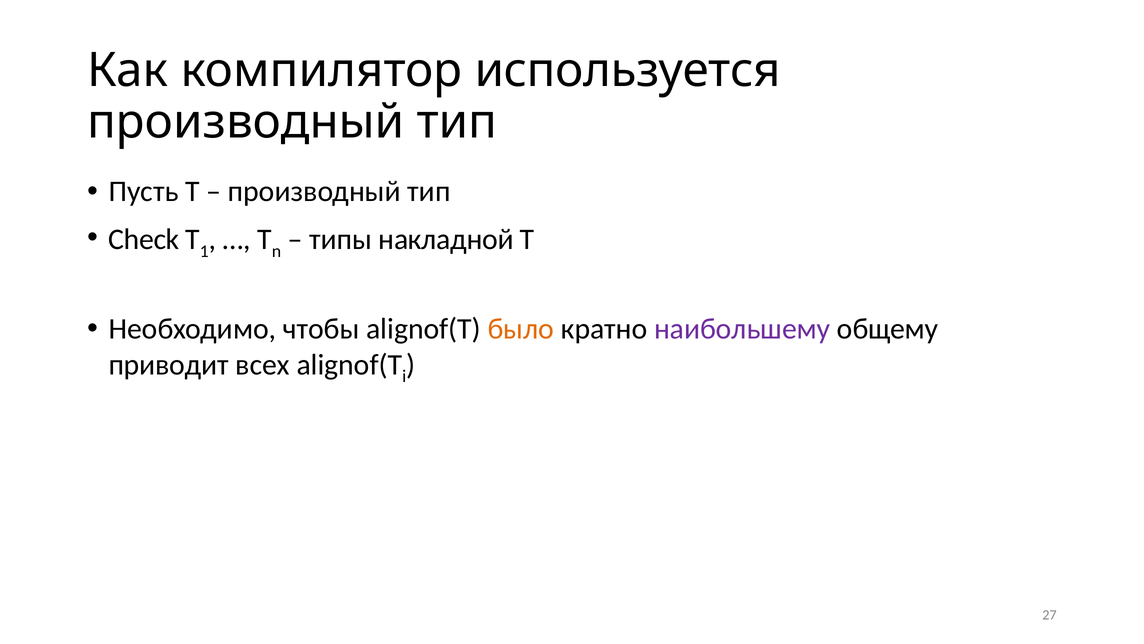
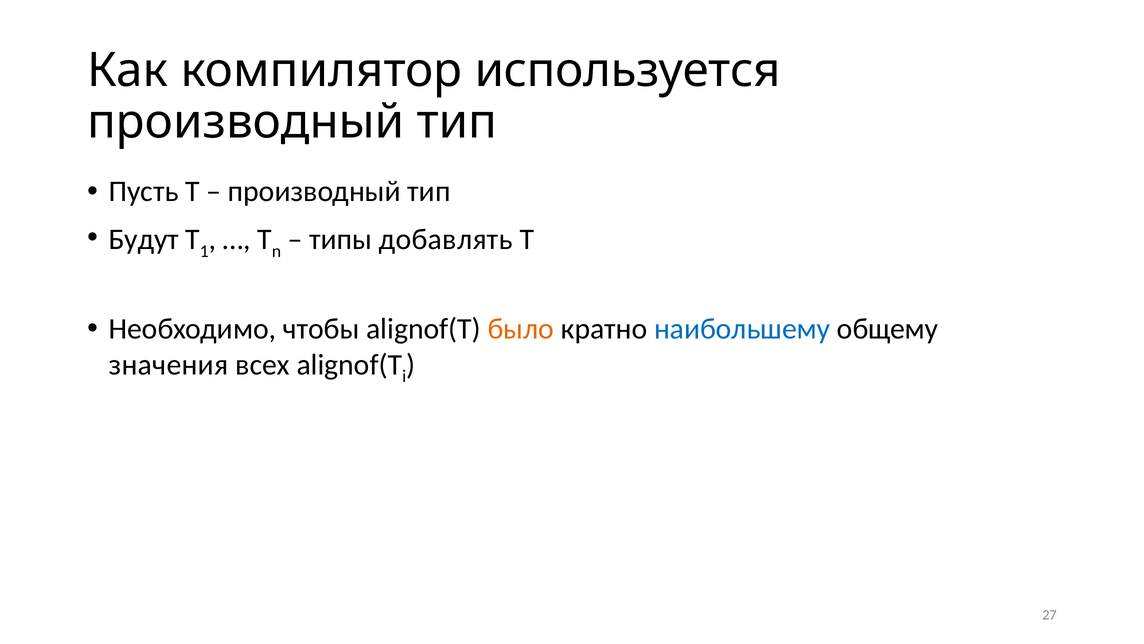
Check: Check -> Будут (144, 239)
накладной: накладной -> добавлять (446, 239)
наибольшему colour: purple -> blue (742, 329)
приводит: приводит -> значения (169, 365)
